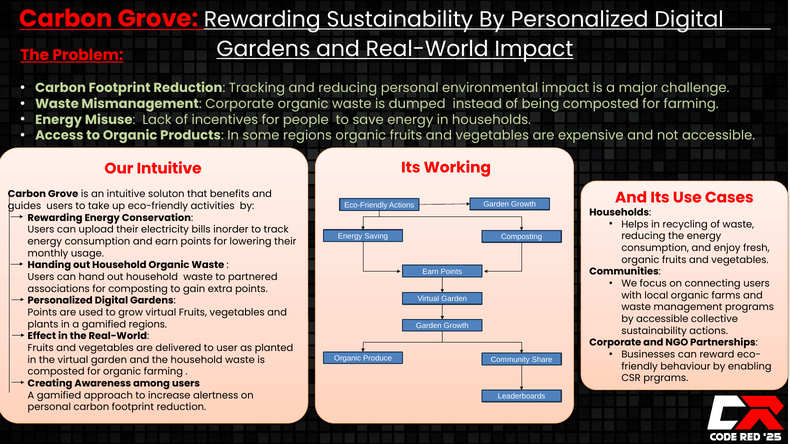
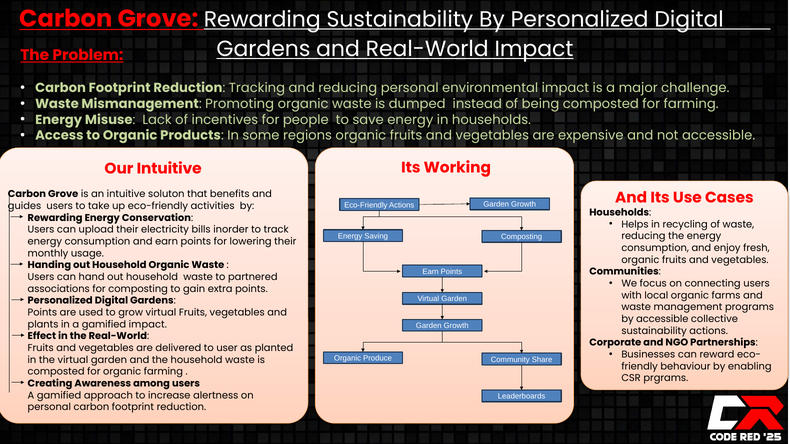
Mismanagement Corporate: Corporate -> Promoting (240, 104)
gamified regions: regions -> impact (148, 325)
